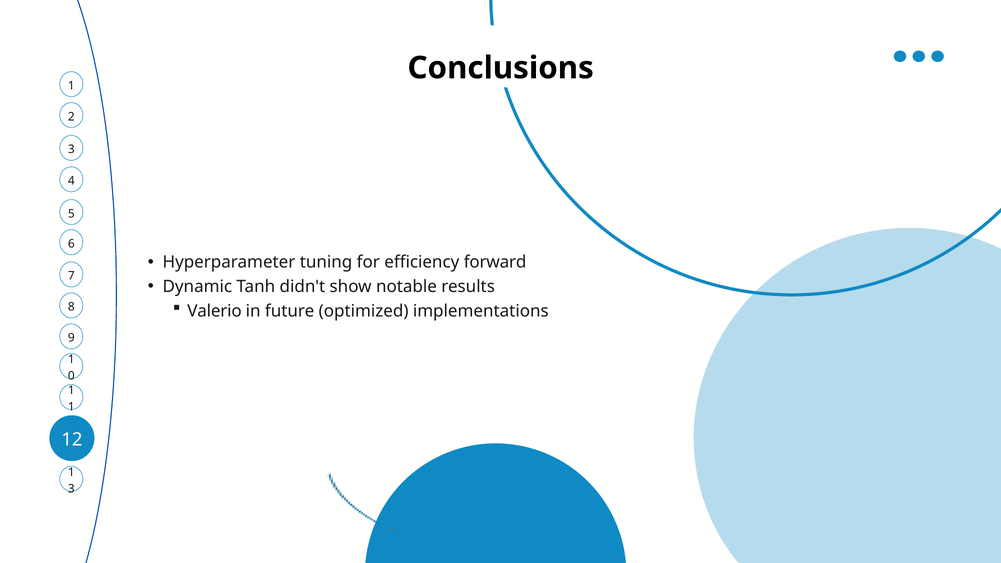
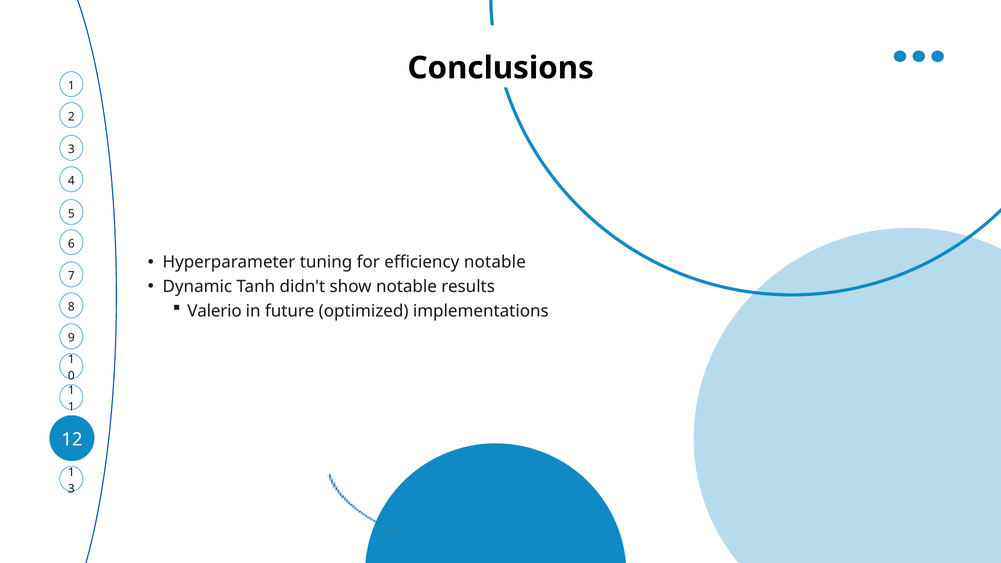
efficiency forward: forward -> notable (495, 262)
